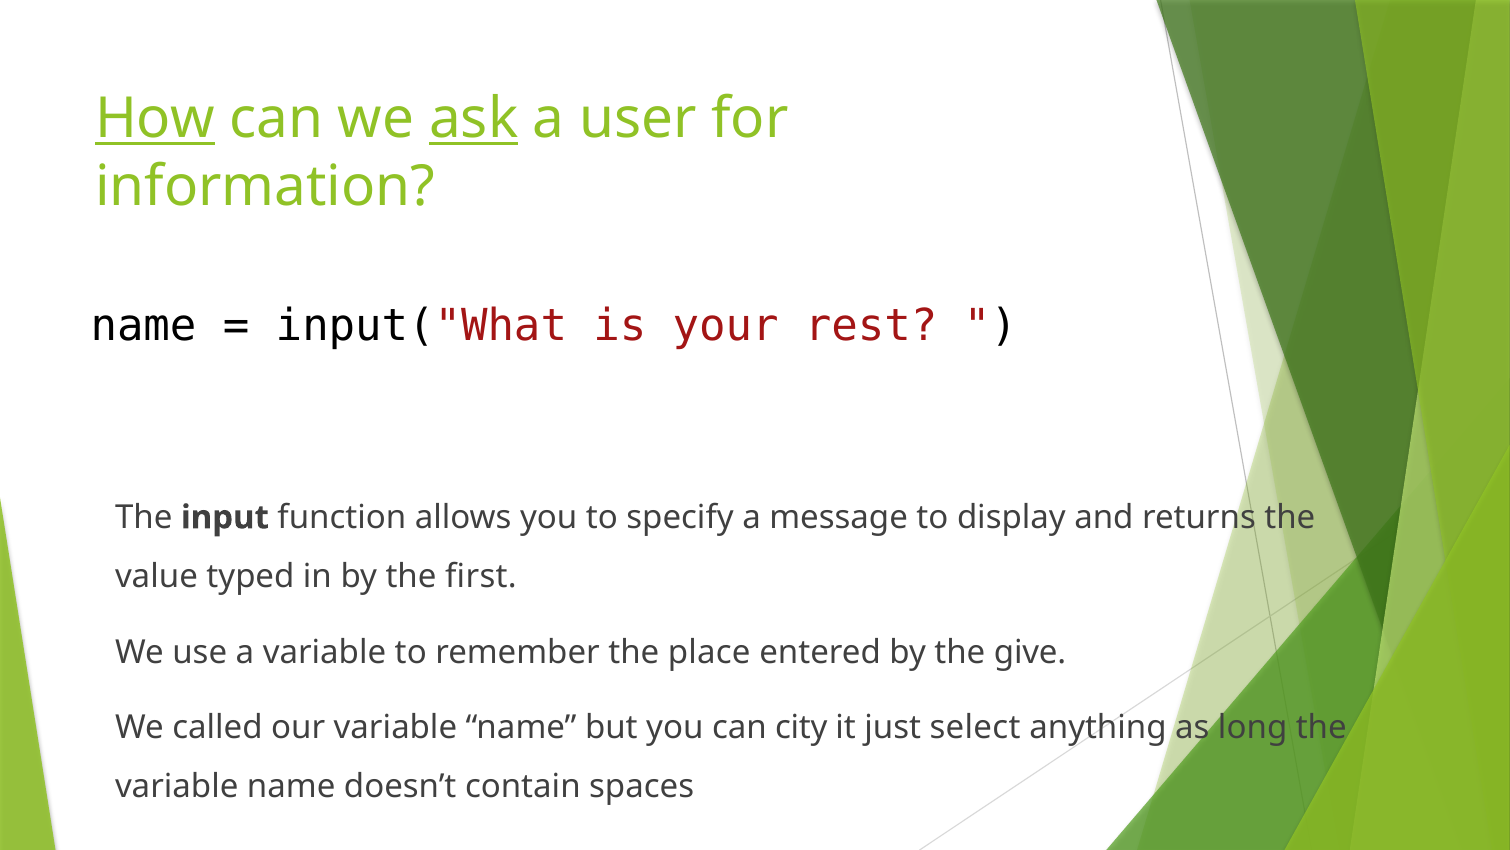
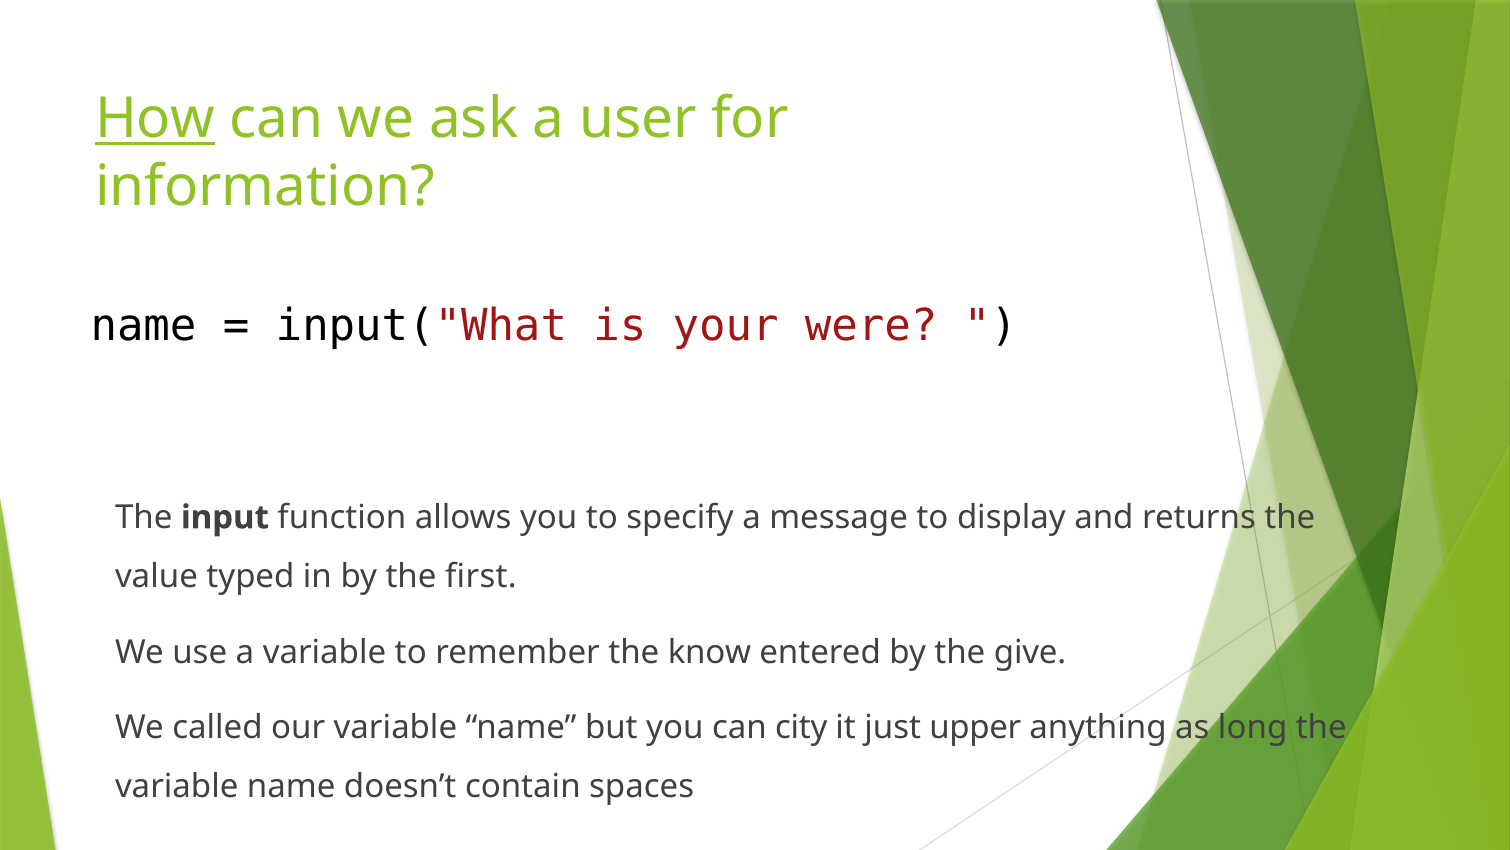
ask underline: present -> none (474, 119)
rest: rest -> were (871, 326)
place: place -> know (709, 652)
select: select -> upper (975, 727)
